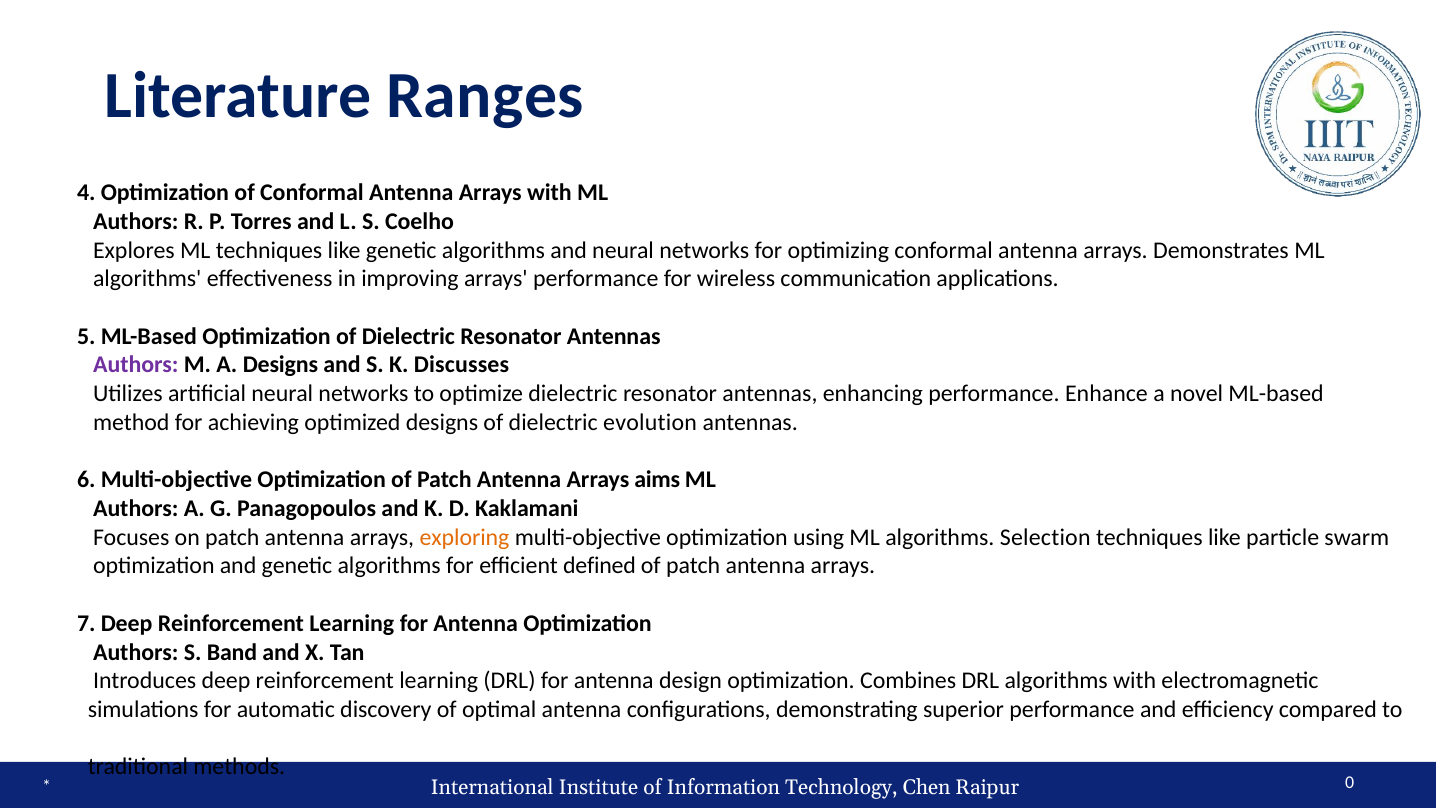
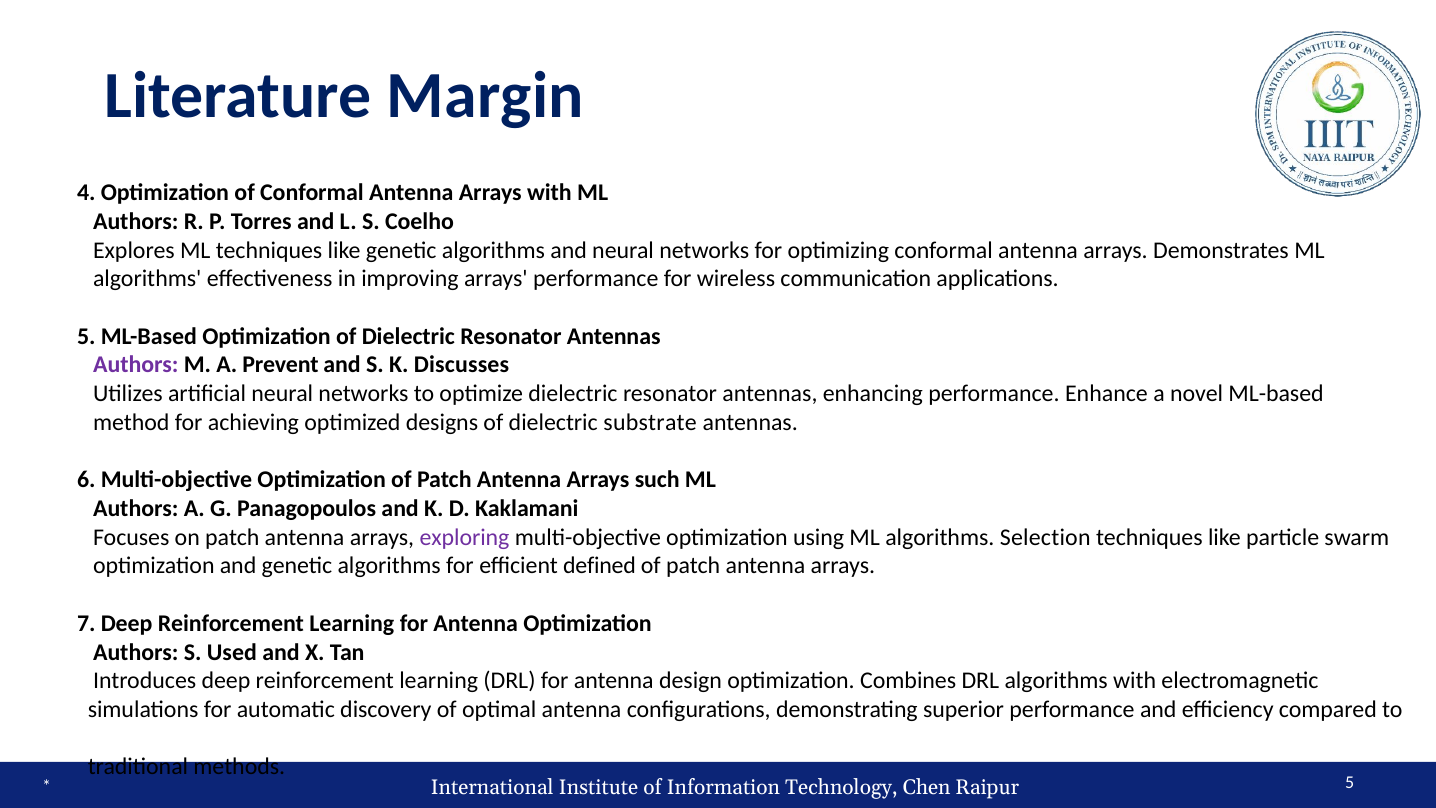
Ranges: Ranges -> Margin (485, 95)
A Designs: Designs -> Prevent (280, 365)
evolution: evolution -> substrate (650, 422)
aims: aims -> such (657, 480)
exploring colour: orange -> purple (465, 537)
Band: Band -> Used (232, 652)
0: 0 -> 5 (1350, 783)
